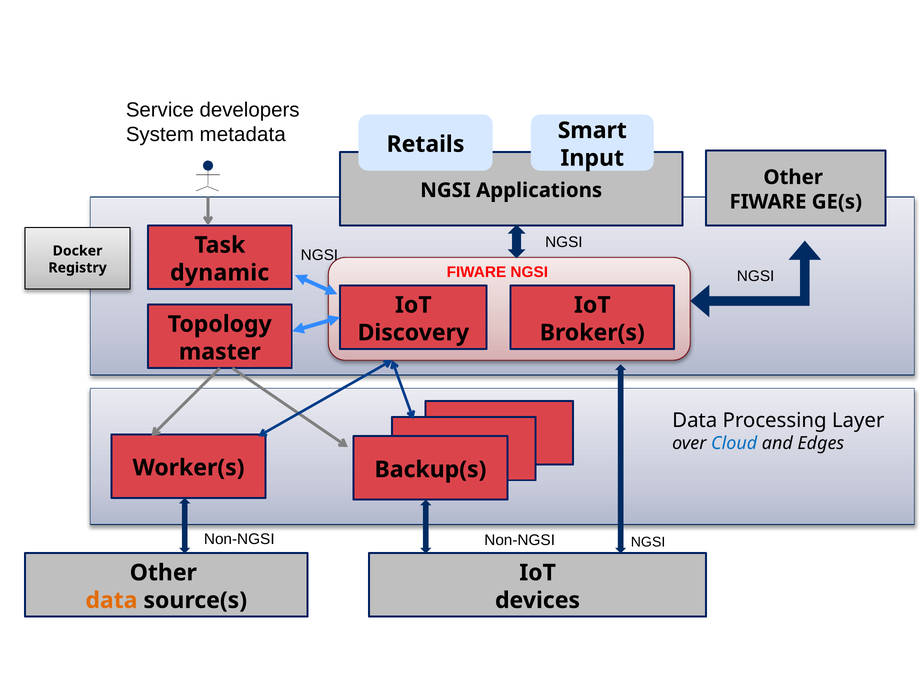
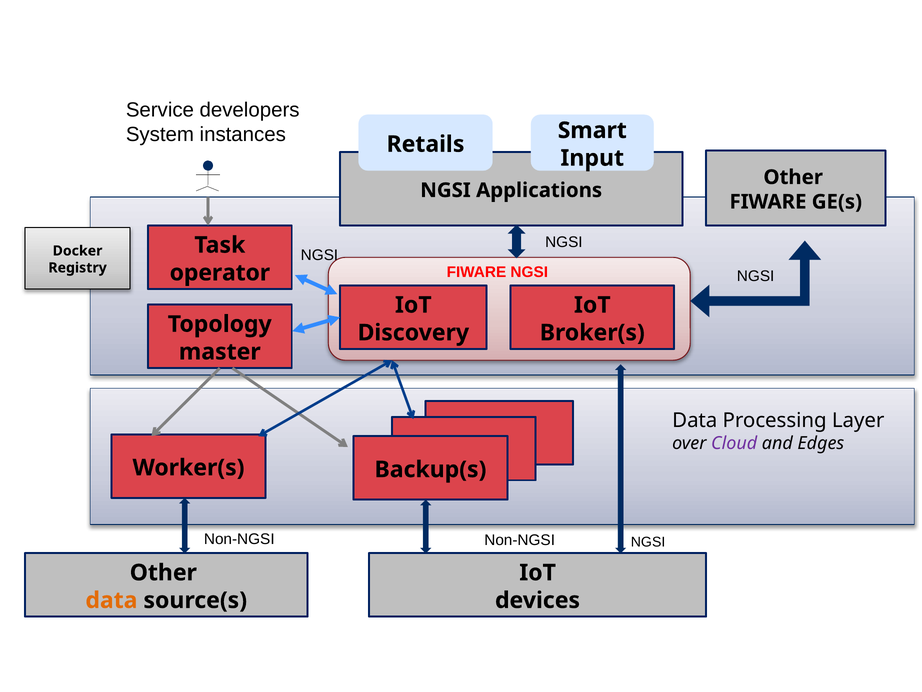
metadata: metadata -> instances (243, 134)
dynamic: dynamic -> operator (220, 273)
Cloud colour: blue -> purple (734, 443)
